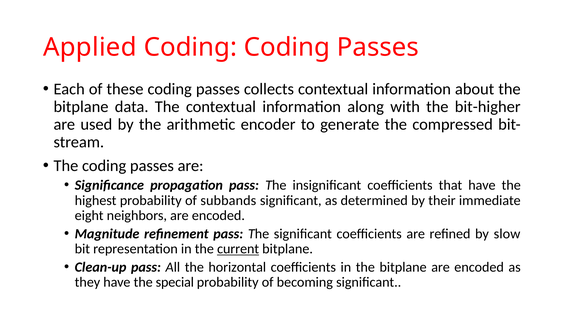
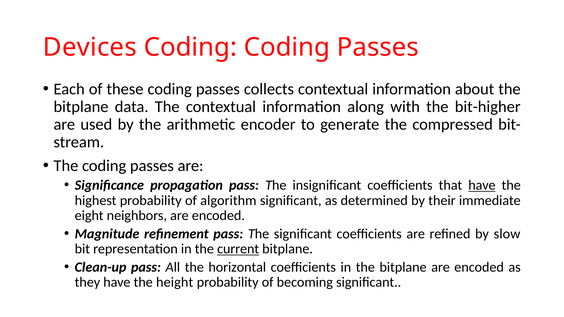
Applied: Applied -> Devices (90, 47)
have underline: none -> present (482, 185)
subbands: subbands -> algorithm (228, 201)
special: special -> height (175, 283)
